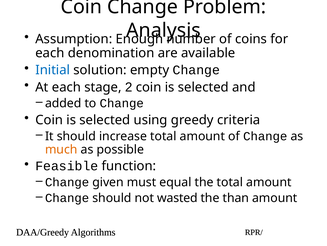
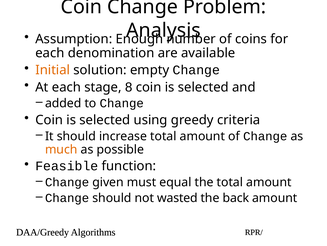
Initial colour: blue -> orange (53, 70)
2: 2 -> 8 (129, 87)
than: than -> back (236, 197)
